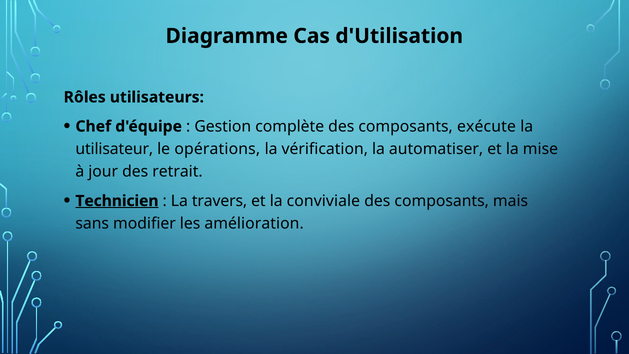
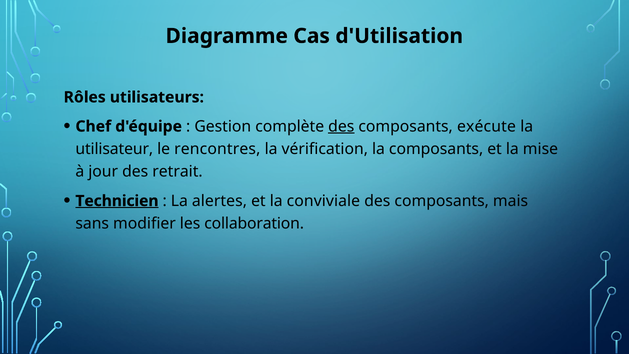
des underline: none -> present (341, 126)
opérations: opérations -> rencontres (217, 149)
la automatiser: automatiser -> composants (436, 149)
travers: travers -> alertes (219, 201)
amélioration: amélioration -> collaboration (254, 223)
